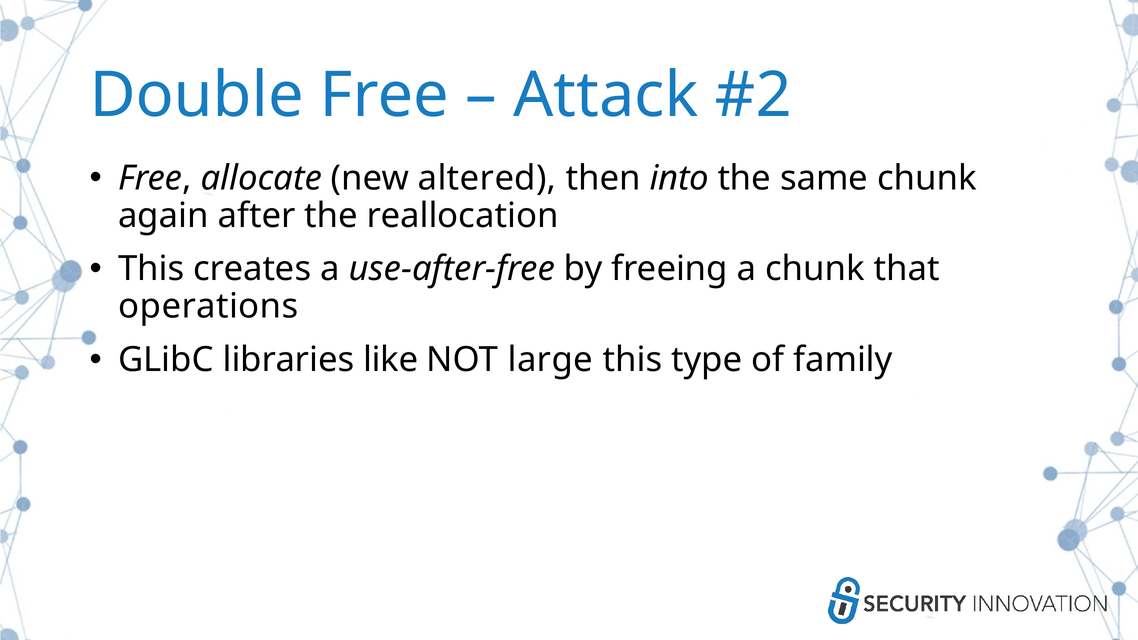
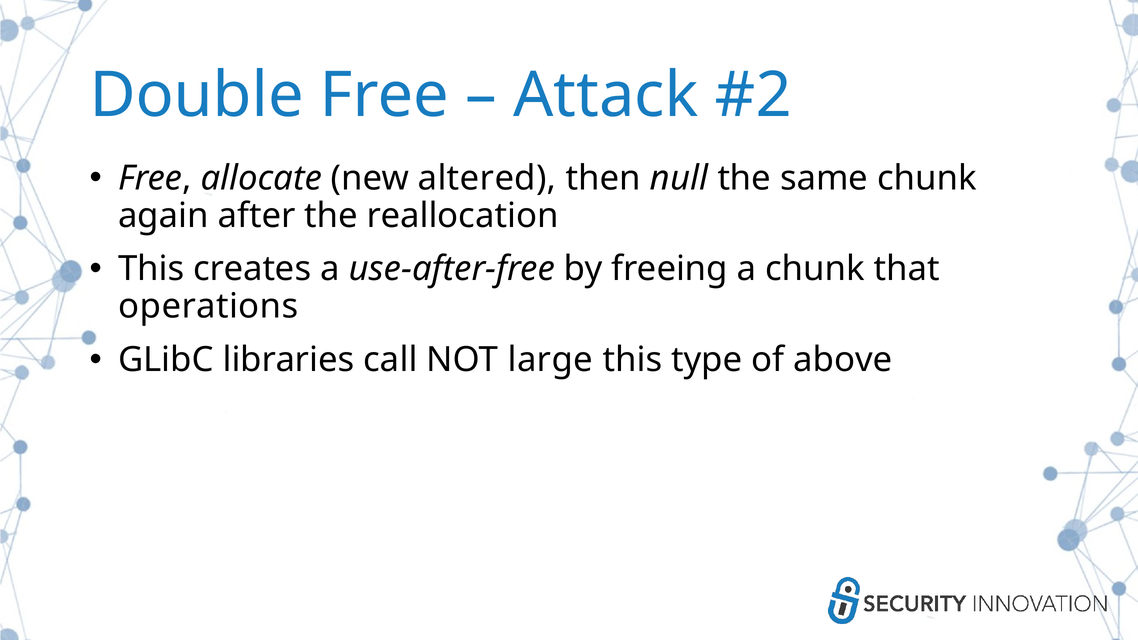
into: into -> null (679, 178)
like: like -> call (390, 360)
family: family -> above (843, 360)
